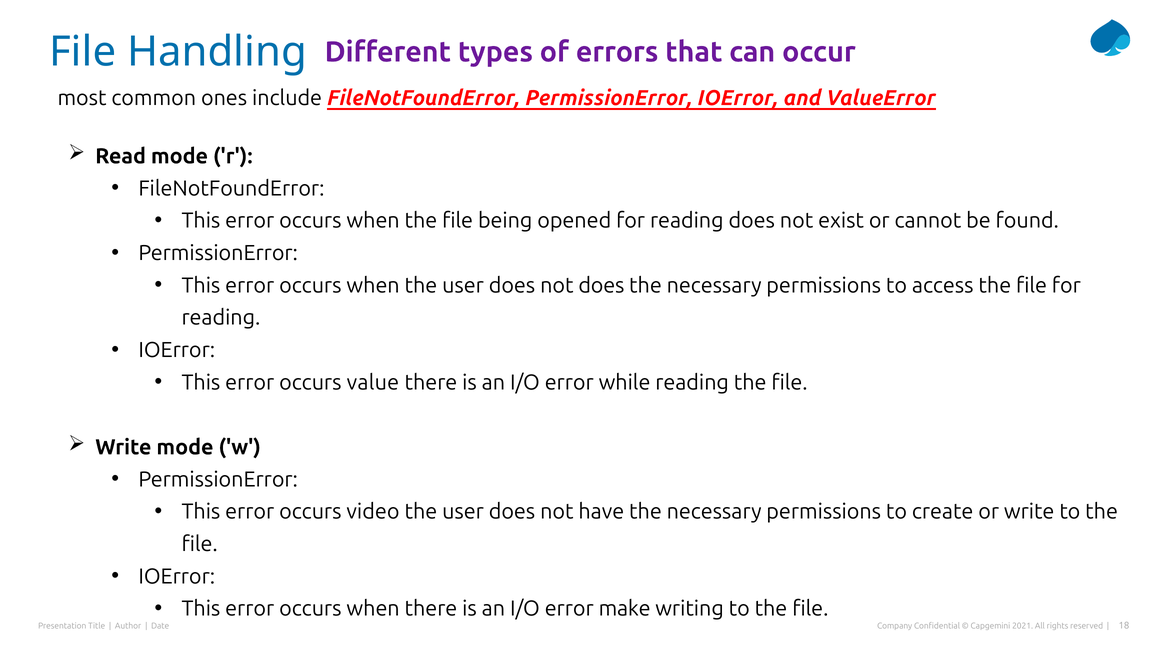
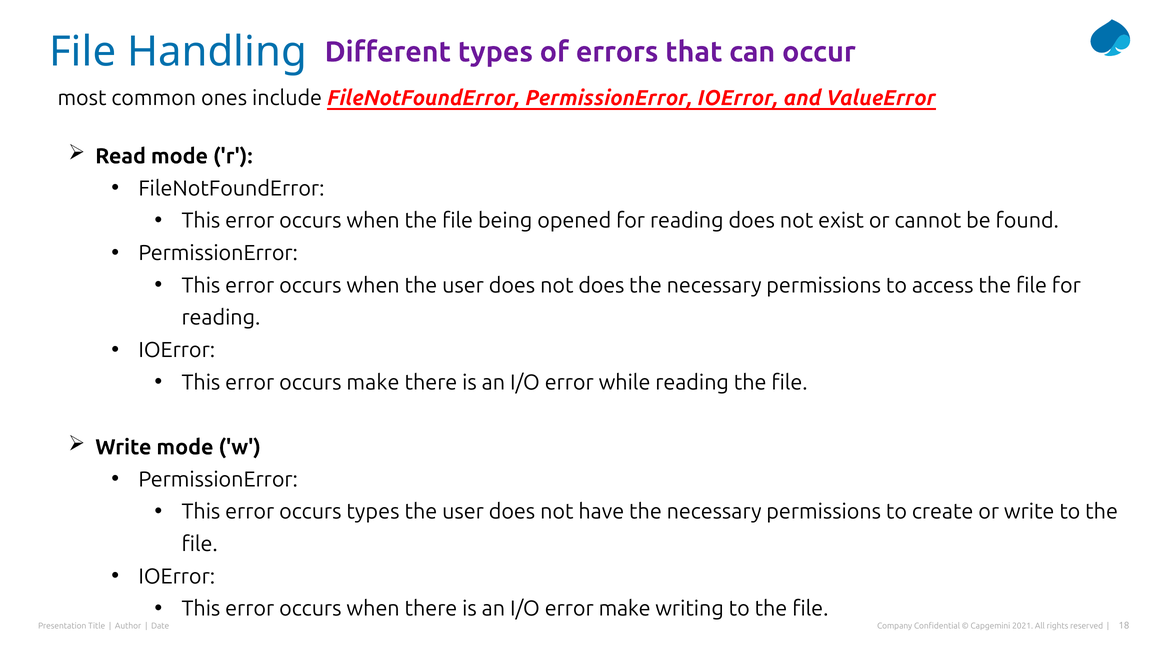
occurs value: value -> make (373, 382)
occurs video: video -> types (373, 512)
